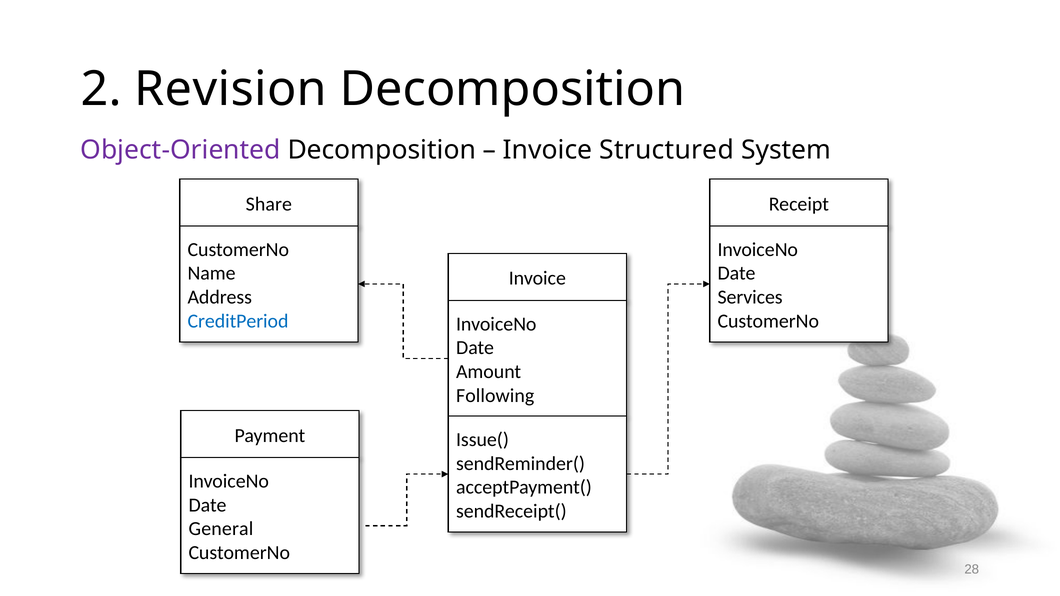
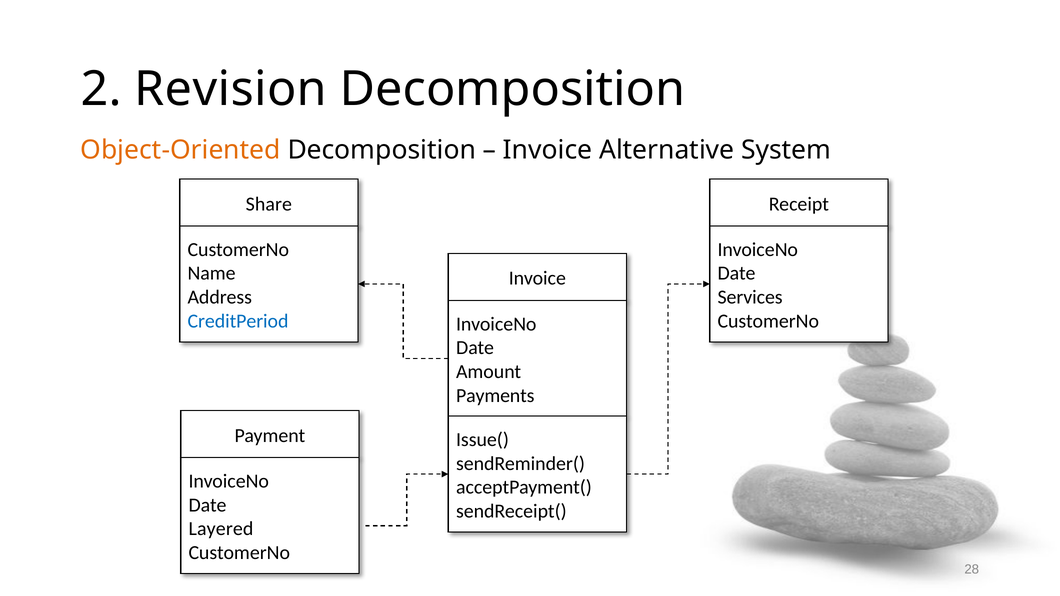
Object-Oriented colour: purple -> orange (181, 150)
Structured: Structured -> Alternative (667, 150)
Following: Following -> Payments (495, 396)
General: General -> Layered (221, 529)
